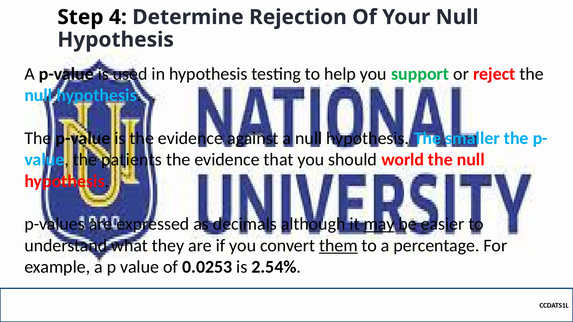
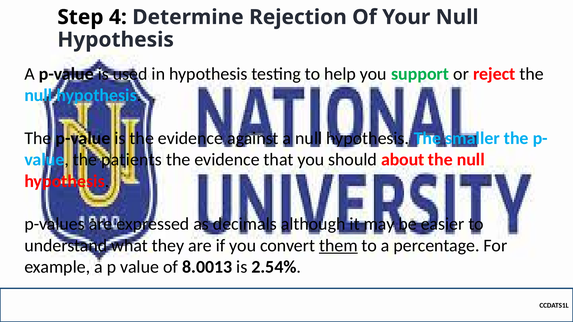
world: world -> about (403, 160)
may underline: present -> none (379, 224)
0.0253: 0.0253 -> 8.0013 (207, 267)
